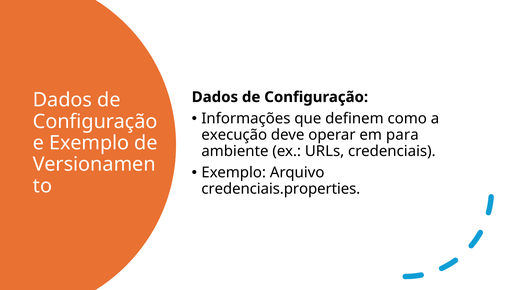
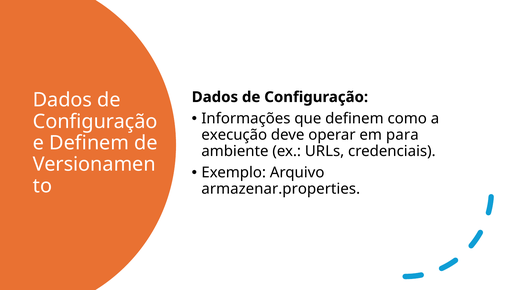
e Exemplo: Exemplo -> Definem (89, 143)
credenciais.properties: credenciais.properties -> armazenar.properties (281, 189)
